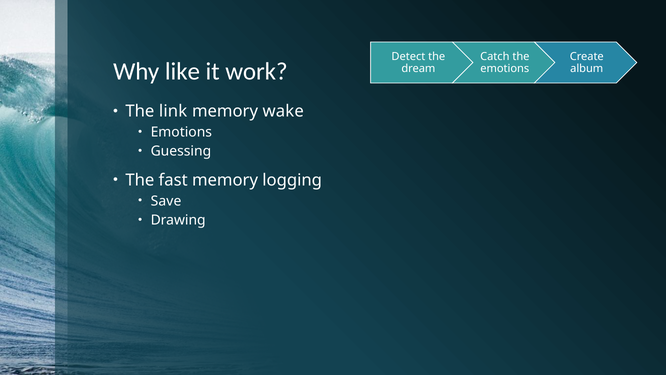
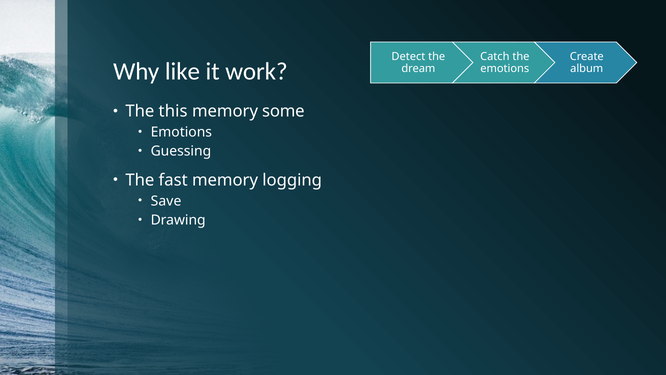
link: link -> this (173, 111)
wake: wake -> some (283, 111)
